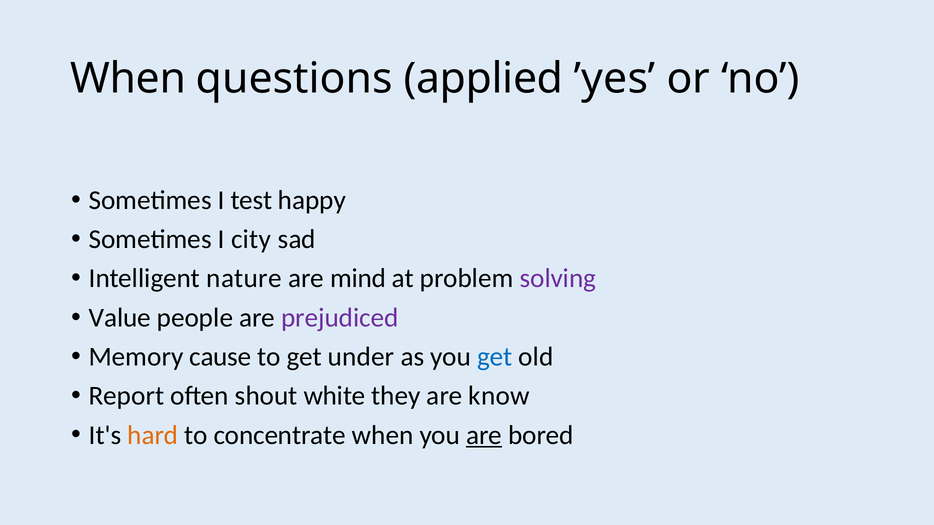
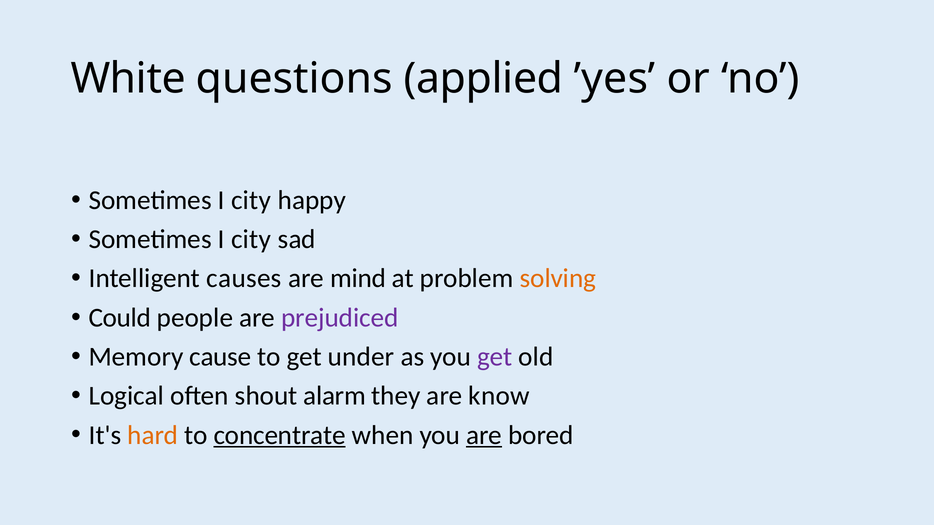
When: When -> White (128, 78)
test: test -> city (251, 200)
nature: nature -> causes (244, 279)
solving colour: purple -> orange (558, 279)
Value: Value -> Could (120, 318)
get colour: blue -> purple (495, 357)
Report: Report -> Logical (126, 396)
white: white -> alarm (335, 396)
concentrate underline: none -> present (280, 435)
